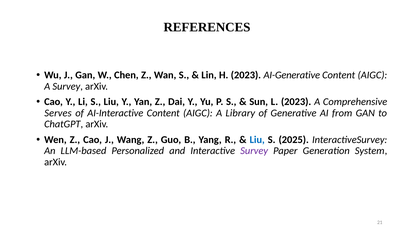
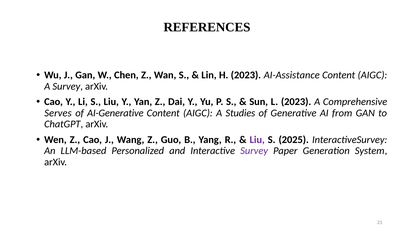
AI-Generative: AI-Generative -> AI-Assistance (292, 75)
AI-Interactive: AI-Interactive -> AI-Generative (115, 113)
Library: Library -> Studies (240, 113)
Liu colour: blue -> purple (257, 140)
